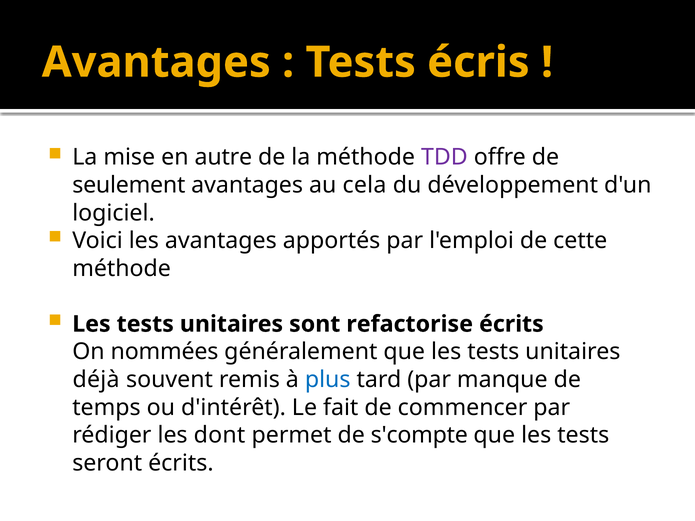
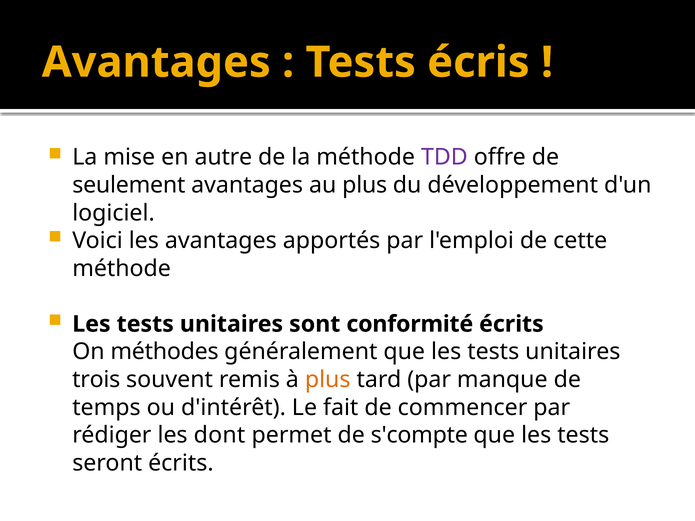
au cela: cela -> plus (365, 185)
refactorise: refactorise -> conformité (410, 324)
nommées: nommées -> méthodes (165, 352)
déjà: déjà -> trois (96, 380)
plus colour: blue -> orange (328, 380)
